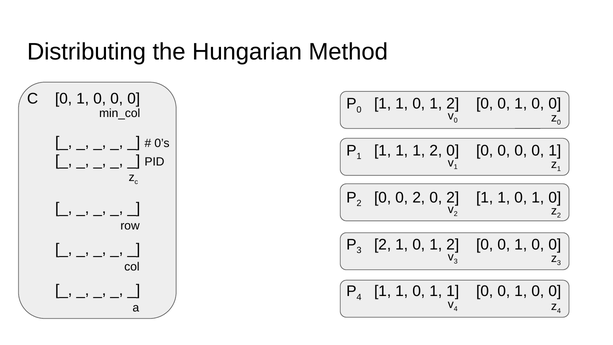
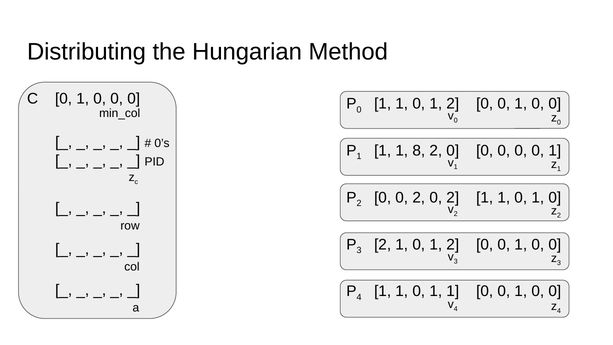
1 1 1 1: 1 -> 8 (419, 151)
